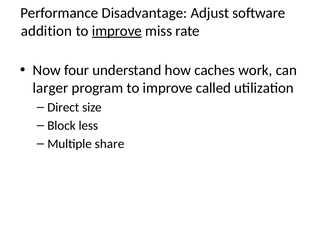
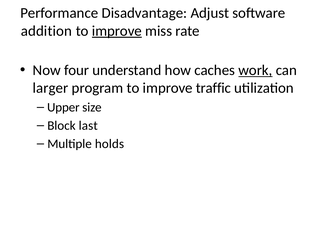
work underline: none -> present (255, 70)
called: called -> traffic (213, 88)
Direct: Direct -> Upper (63, 107)
less: less -> last (88, 126)
share: share -> holds (109, 144)
